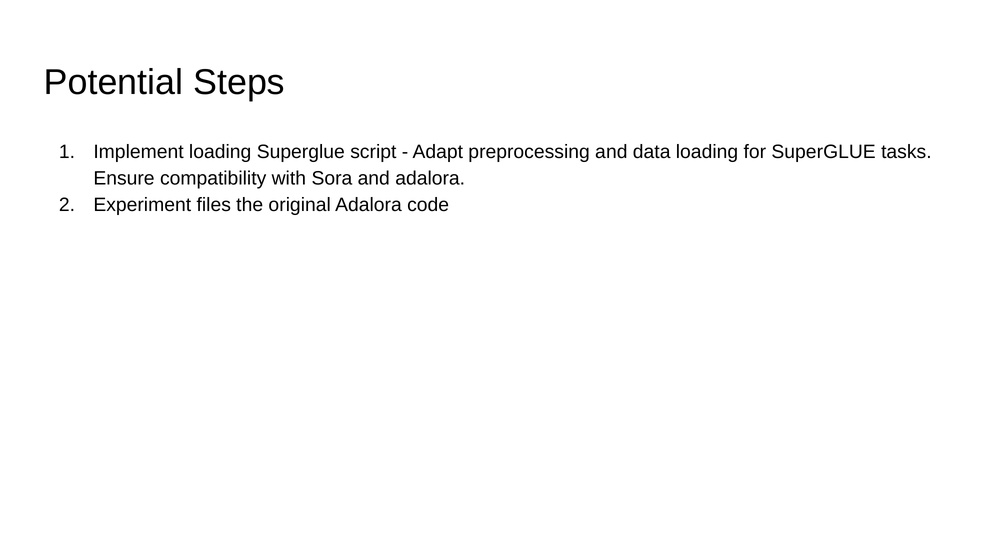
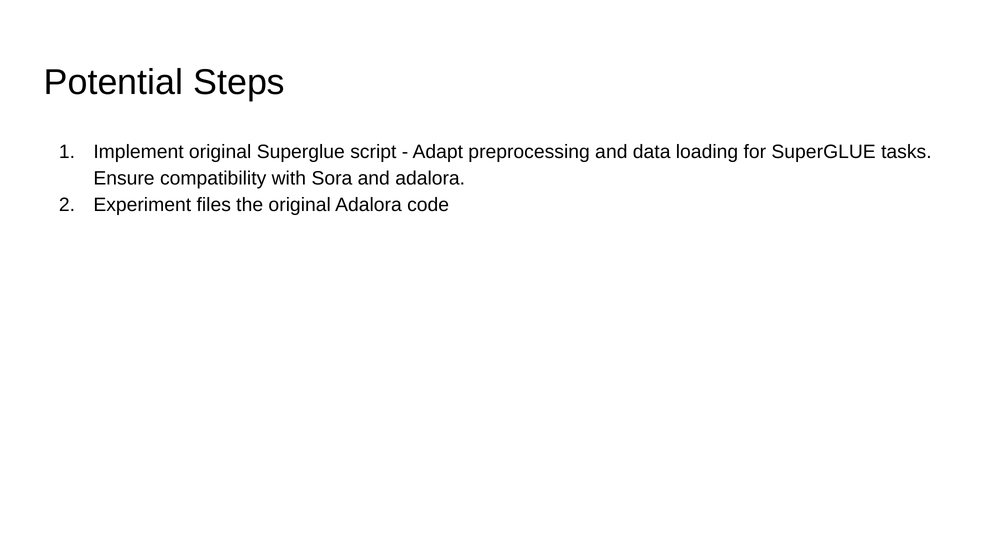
Implement loading: loading -> original (220, 152)
